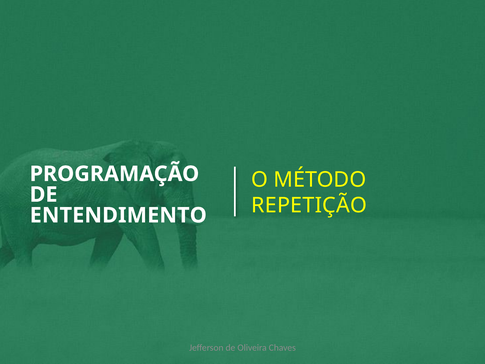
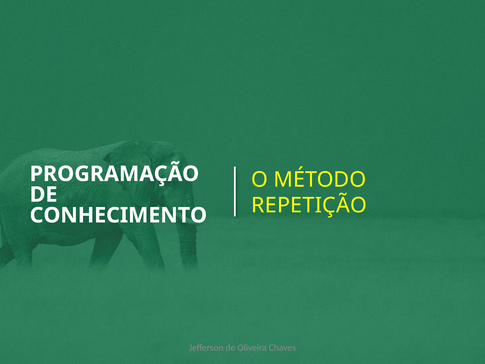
ENTENDIMENTO: ENTENDIMENTO -> CONHECIMENTO (118, 215)
